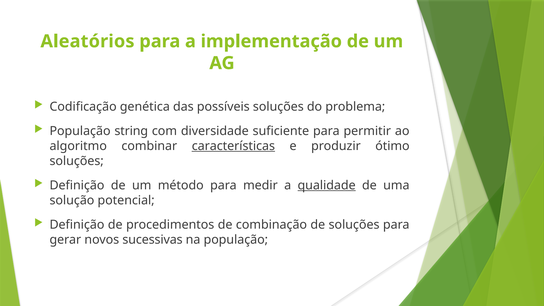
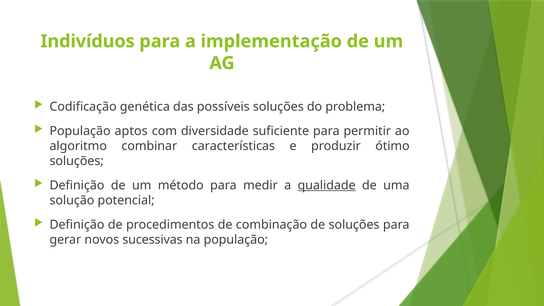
Aleatórios: Aleatórios -> Indivíduos (88, 41)
string: string -> aptos (131, 131)
características underline: present -> none (233, 146)
